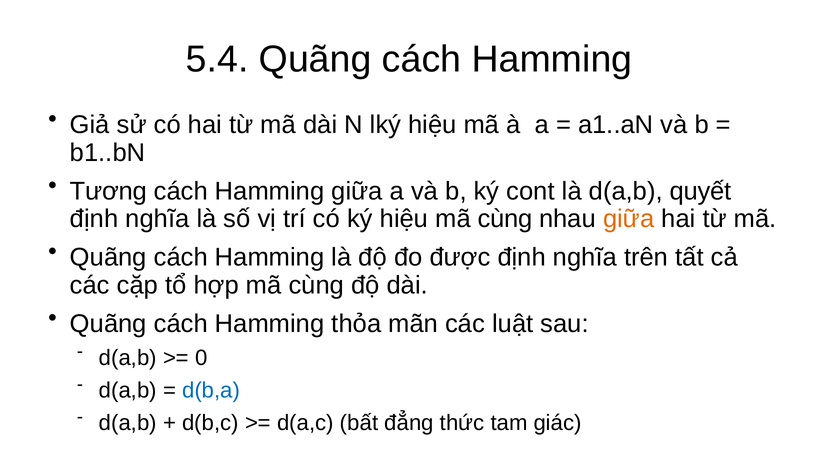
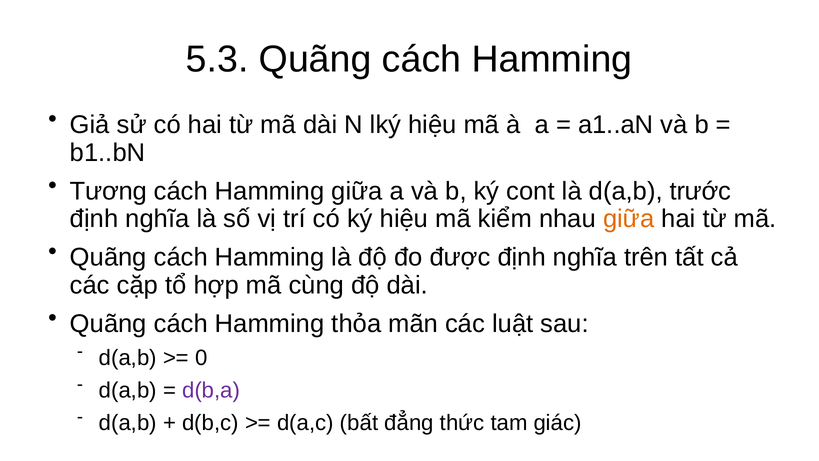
5.4: 5.4 -> 5.3 (217, 59)
quyết: quyết -> trước (700, 191)
hiệu mã cùng: cùng -> kiểm (505, 219)
d(b,a colour: blue -> purple (211, 390)
